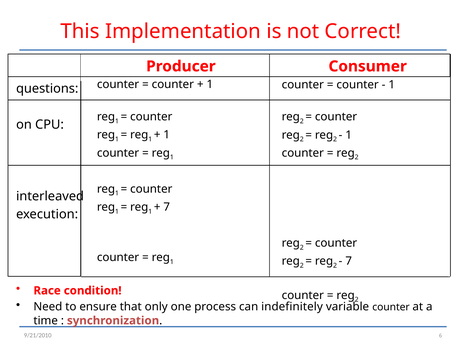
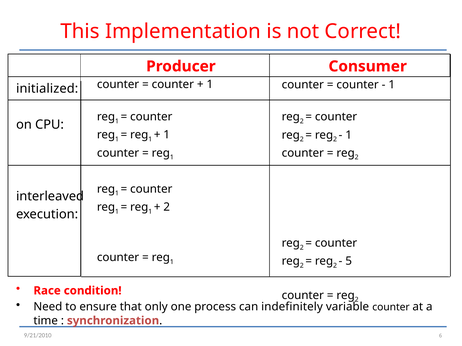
questions: questions -> initialized (47, 89)
7: 7 -> 2 (167, 207)
7: 7 -> 5 (349, 261)
